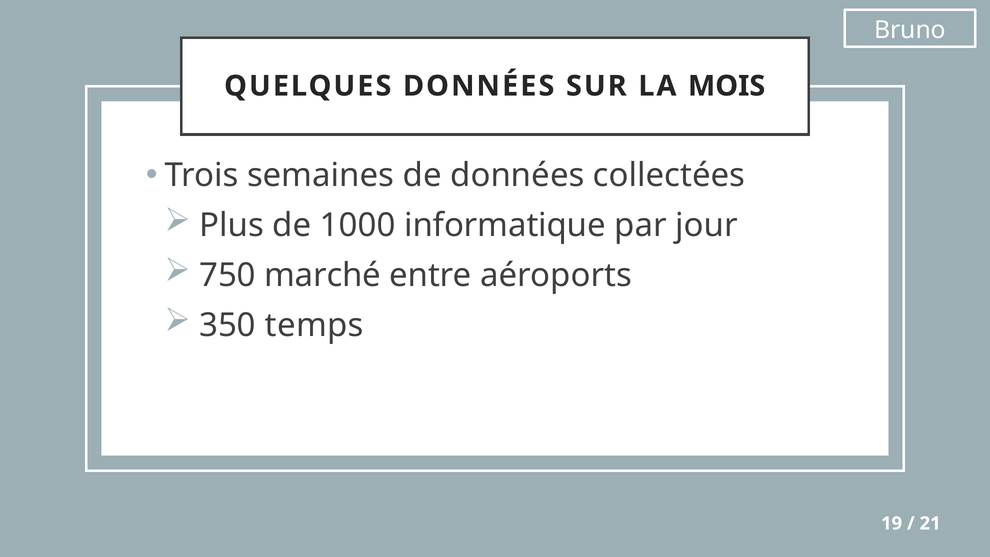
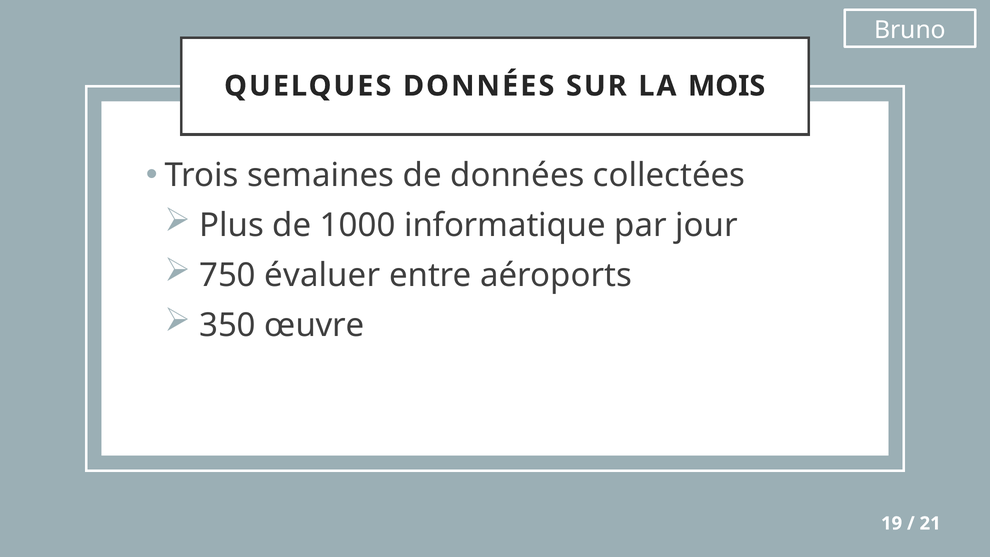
marché: marché -> évaluer (322, 275)
temps: temps -> œuvre (314, 325)
